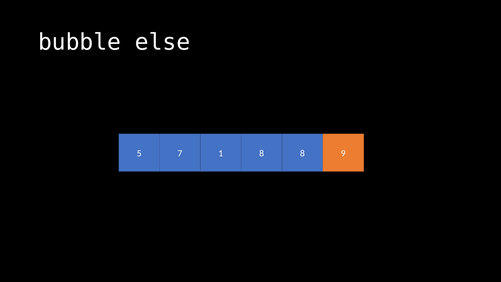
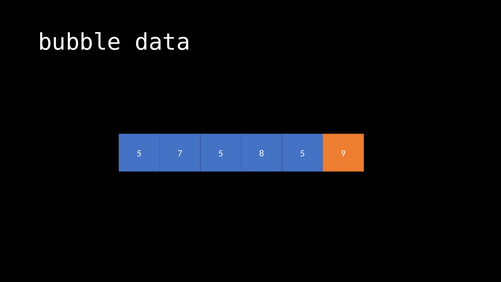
else: else -> data (163, 42)
7 1: 1 -> 5 (221, 153)
8 8: 8 -> 5 (302, 153)
